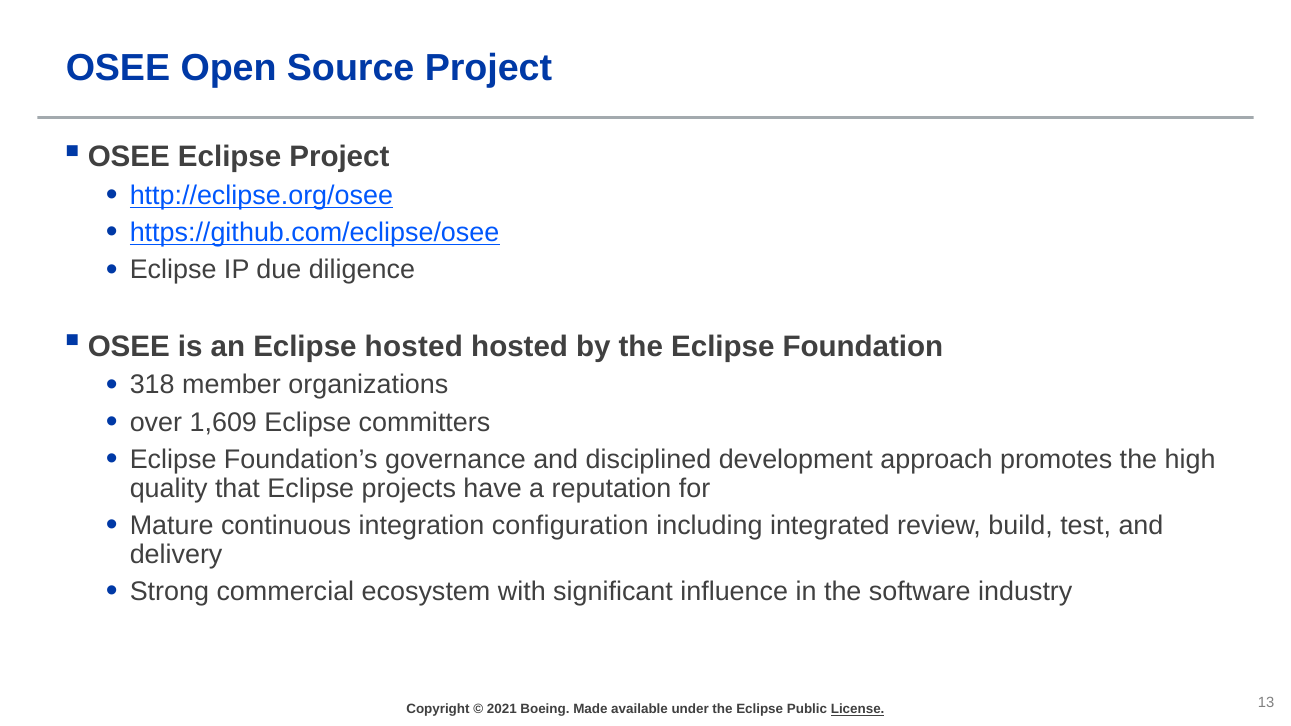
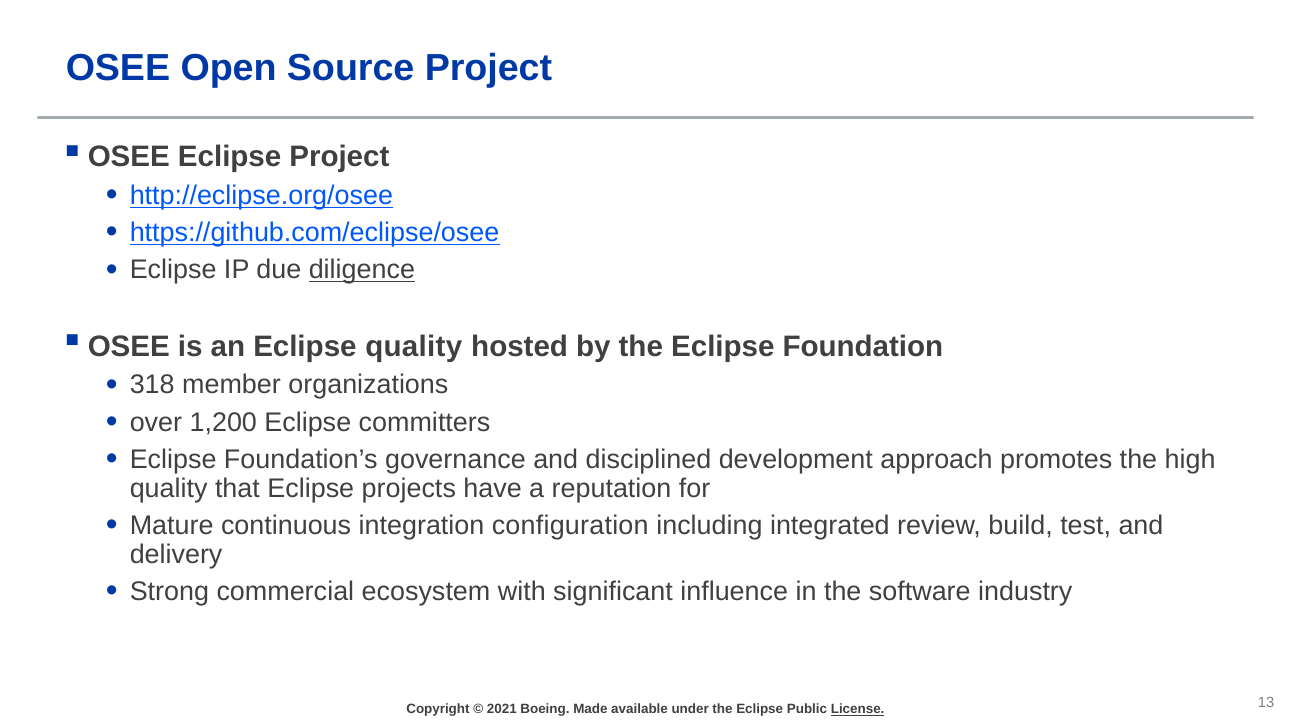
diligence underline: none -> present (362, 270)
Eclipse hosted: hosted -> quality (414, 347)
1,609: 1,609 -> 1,200 (223, 422)
